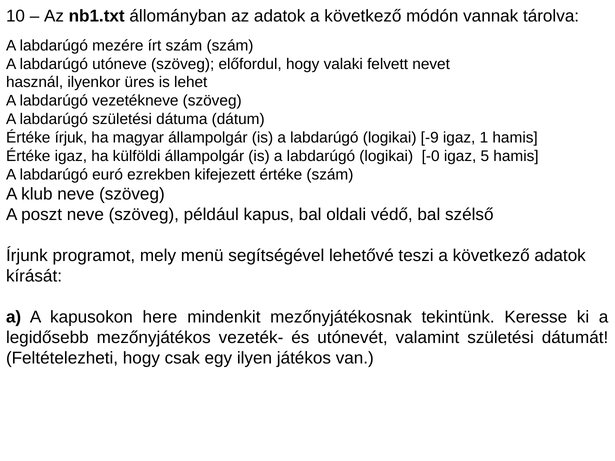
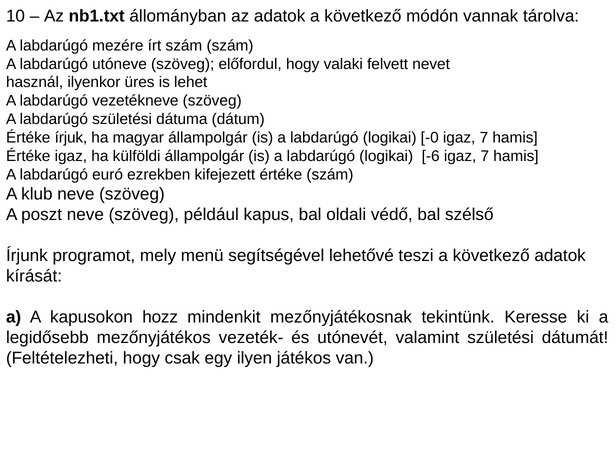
-9: -9 -> -0 (430, 138)
1: 1 -> 7 (484, 138)
-0: -0 -> -6 (431, 156)
5: 5 -> 7 (485, 156)
here: here -> hozz (160, 317)
